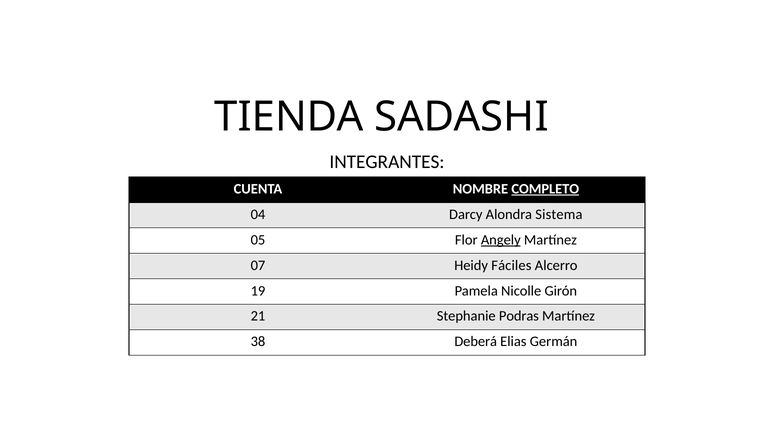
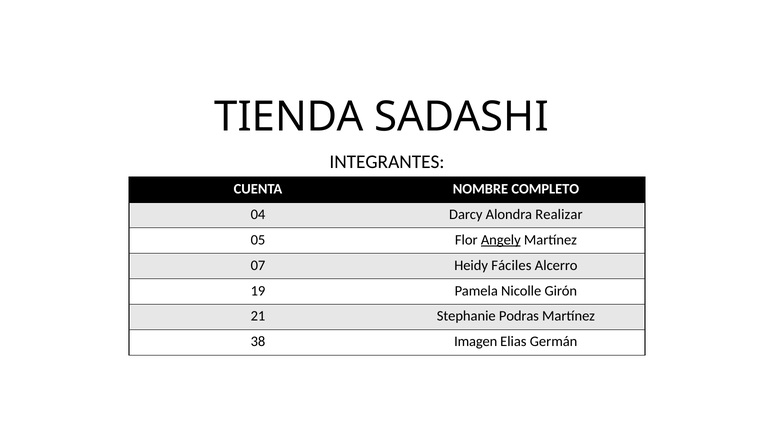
COMPLETO underline: present -> none (545, 189)
Sistema: Sistema -> Realizar (559, 215)
Deberá: Deberá -> Imagen (476, 342)
